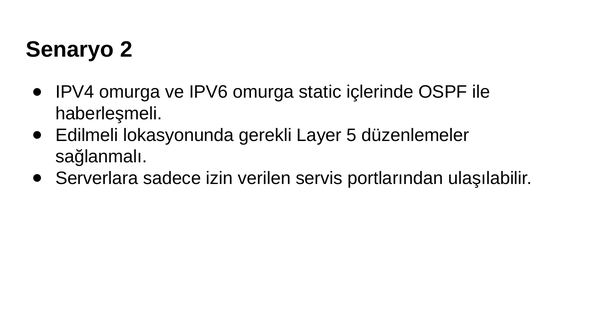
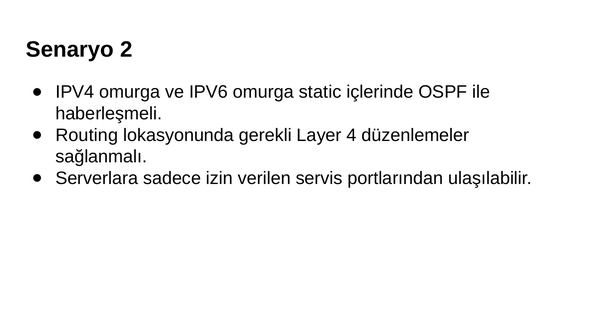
Edilmeli: Edilmeli -> Routing (87, 135)
5: 5 -> 4 (352, 135)
